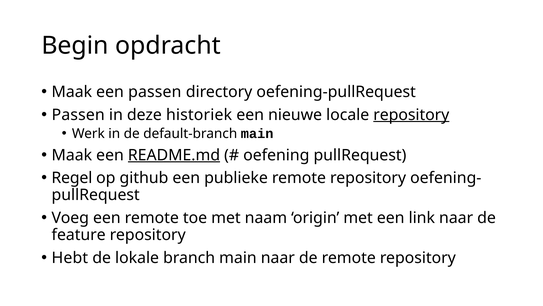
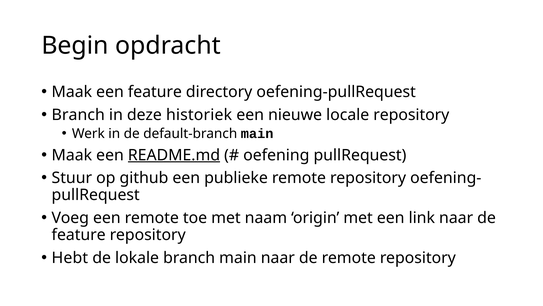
een passen: passen -> feature (155, 92)
Passen: Passen -> Branch (78, 115)
repository underline: present -> none (411, 115)
Regel: Regel -> Stuur (72, 178)
